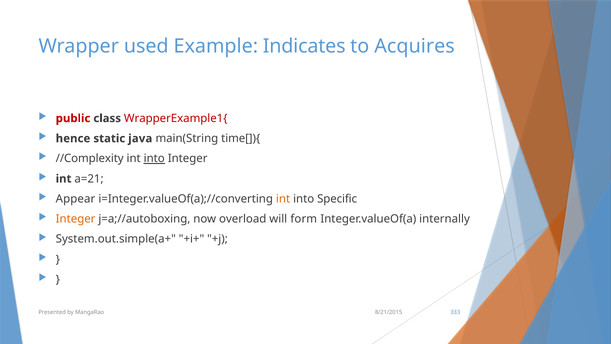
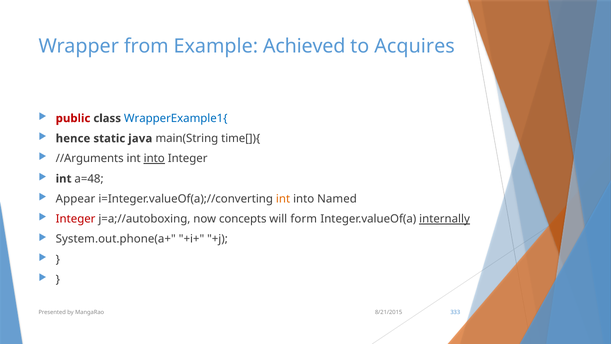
used: used -> from (146, 46)
Indicates: Indicates -> Achieved (304, 46)
WrapperExample1{ colour: red -> blue (176, 118)
//Complexity: //Complexity -> //Arguments (90, 158)
a=21: a=21 -> a=48 (89, 179)
Specific: Specific -> Named (337, 199)
Integer colour: orange -> red (76, 219)
overload: overload -> concepts (243, 219)
internally underline: none -> present (445, 219)
System.out.simple(a+: System.out.simple(a+ -> System.out.phone(a+ (116, 239)
